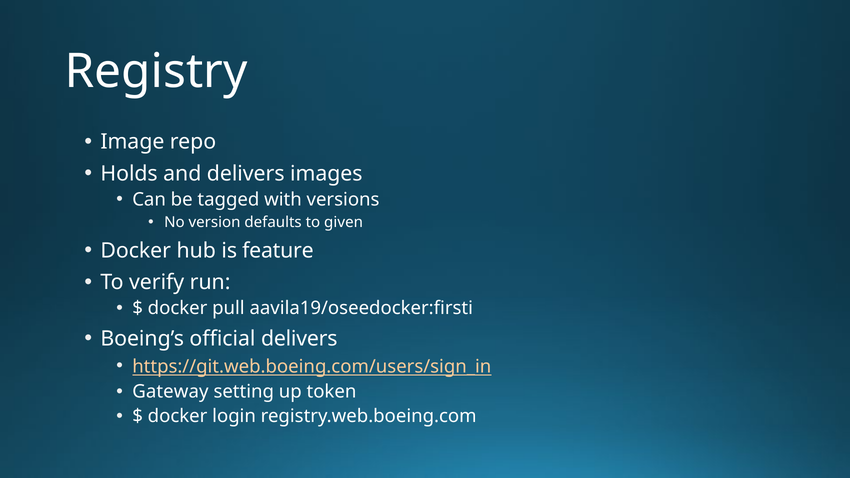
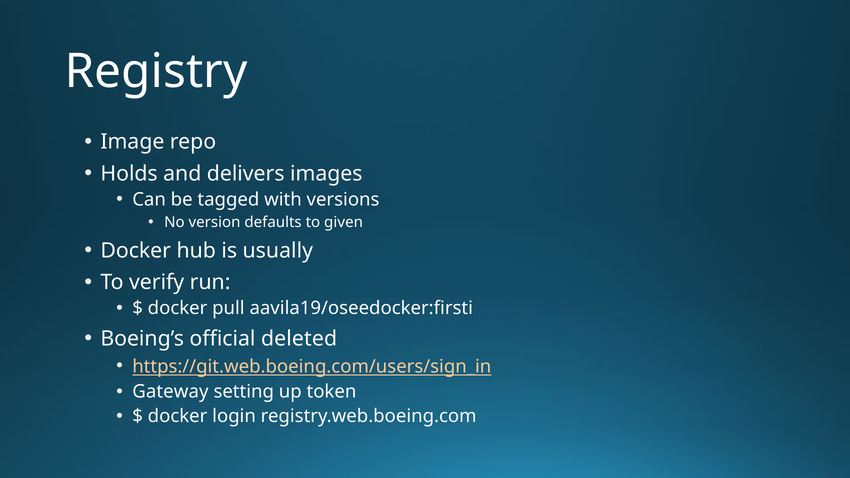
feature: feature -> usually (278, 251)
official delivers: delivers -> deleted (299, 339)
